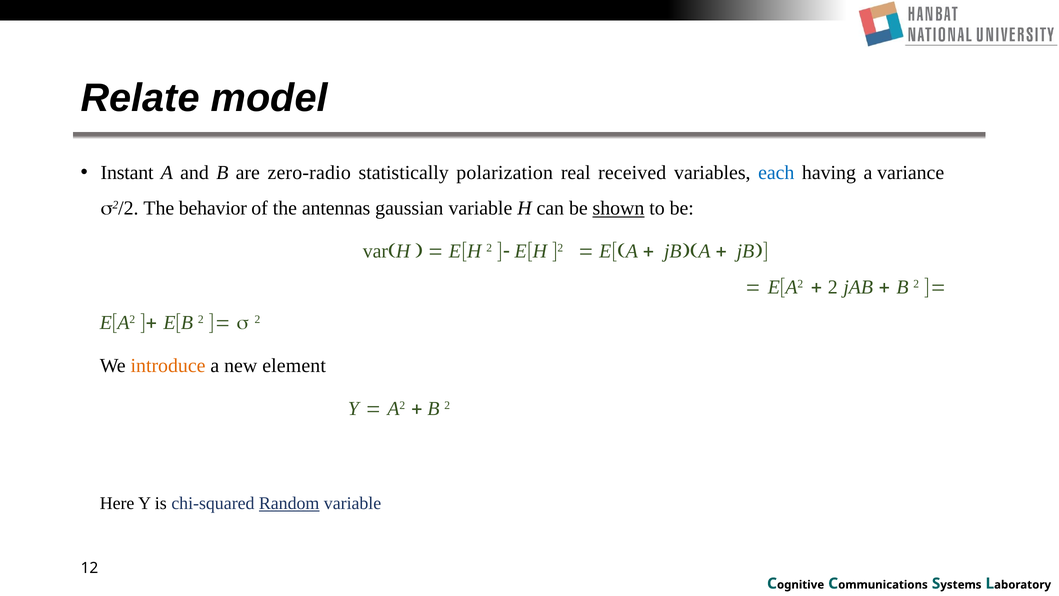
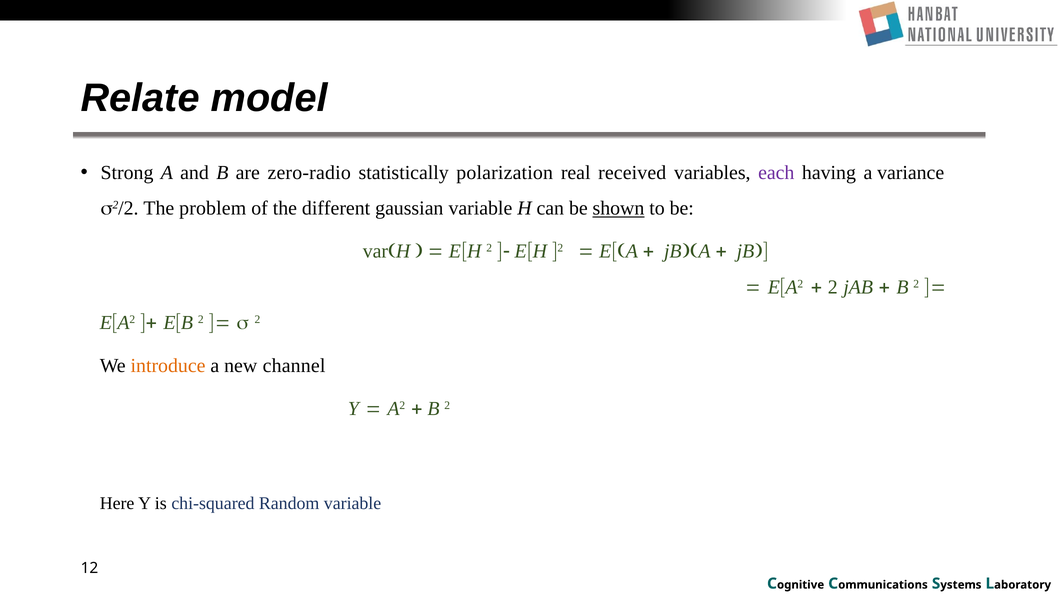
Instant: Instant -> Strong (127, 172)
each colour: blue -> purple (776, 172)
behavior: behavior -> problem (213, 208)
antennas: antennas -> different (336, 208)
element: element -> channel (294, 365)
Random underline: present -> none (289, 503)
